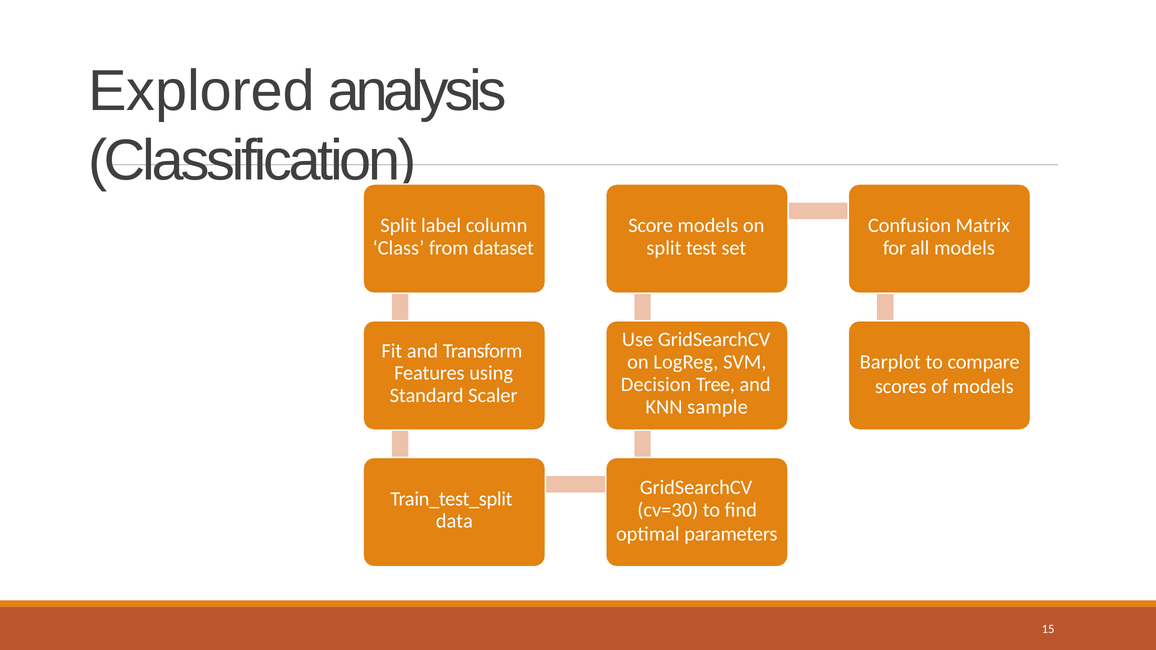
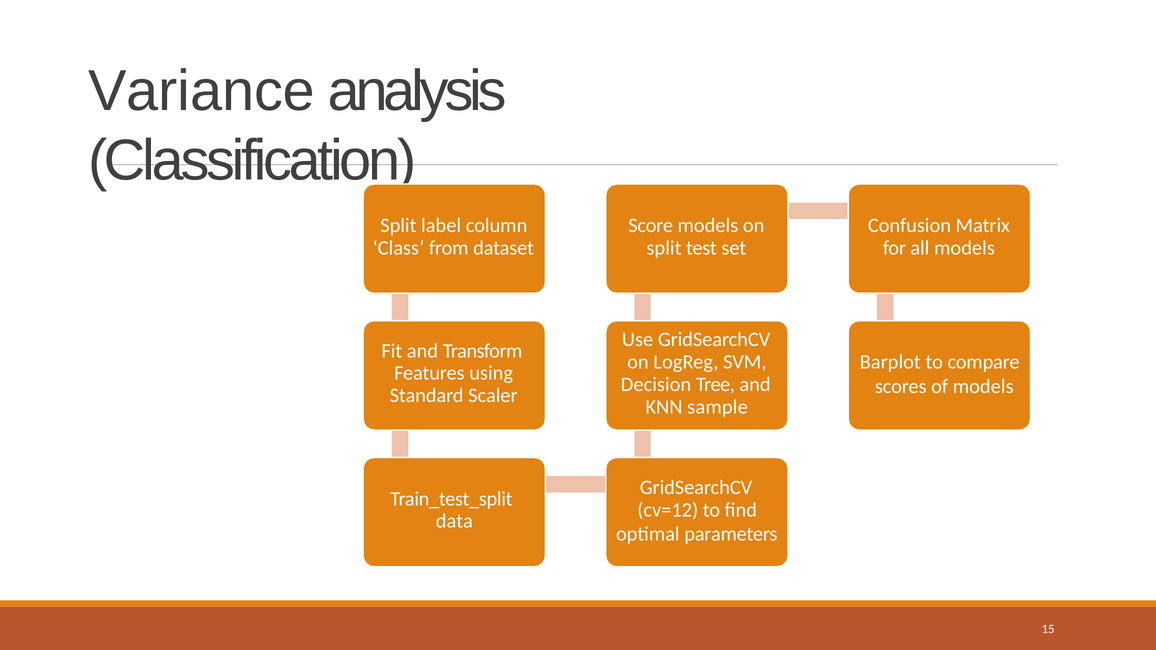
Explored: Explored -> Variance (202, 91)
cv=30: cv=30 -> cv=12 (668, 510)
